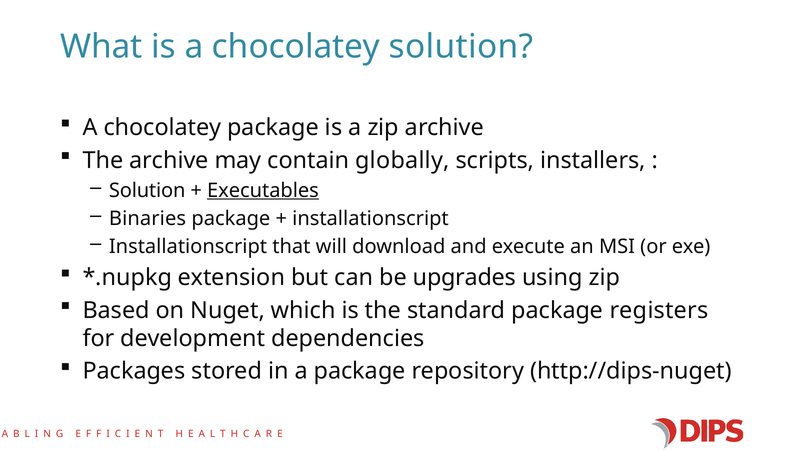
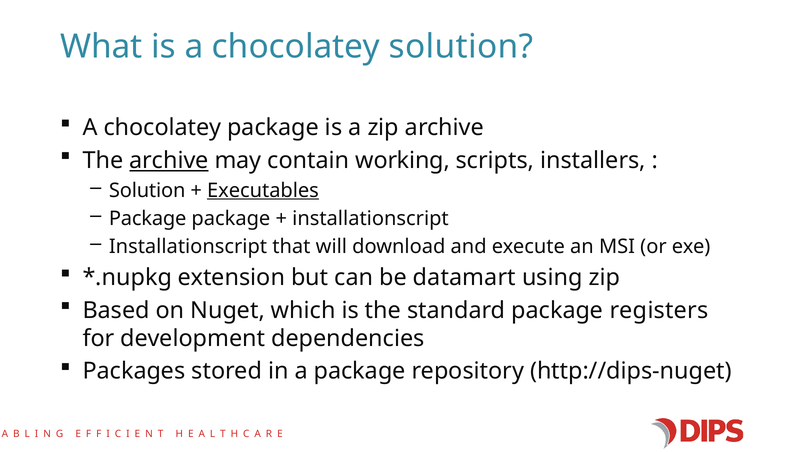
archive underline: none -> present (169, 160)
globally: globally -> working (403, 160)
Binaries: Binaries -> Package (148, 218)
upgrades: upgrades -> datamart (464, 277)
